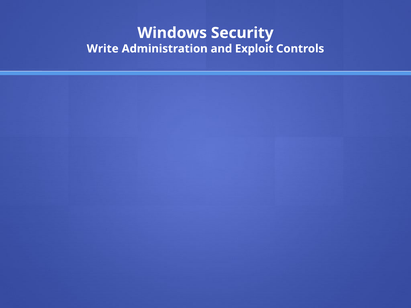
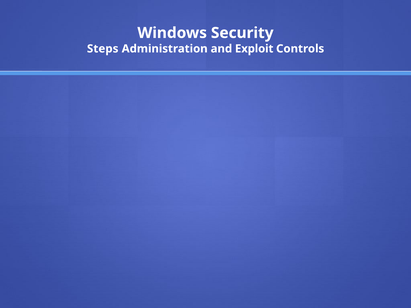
Write: Write -> Steps (103, 49)
